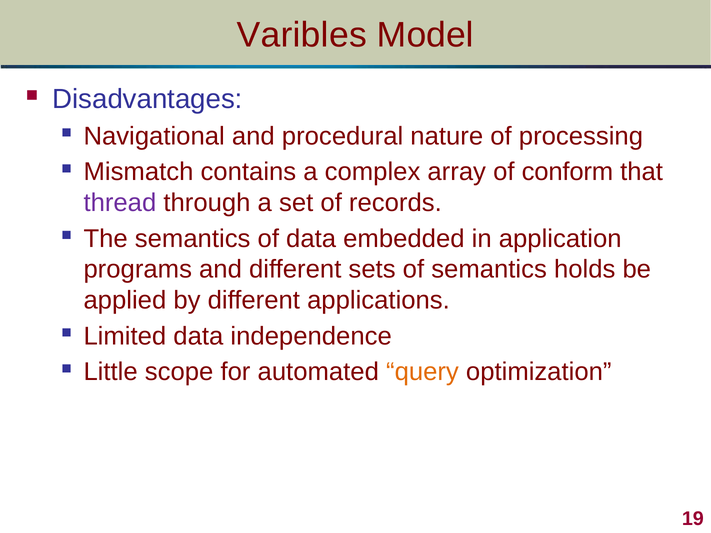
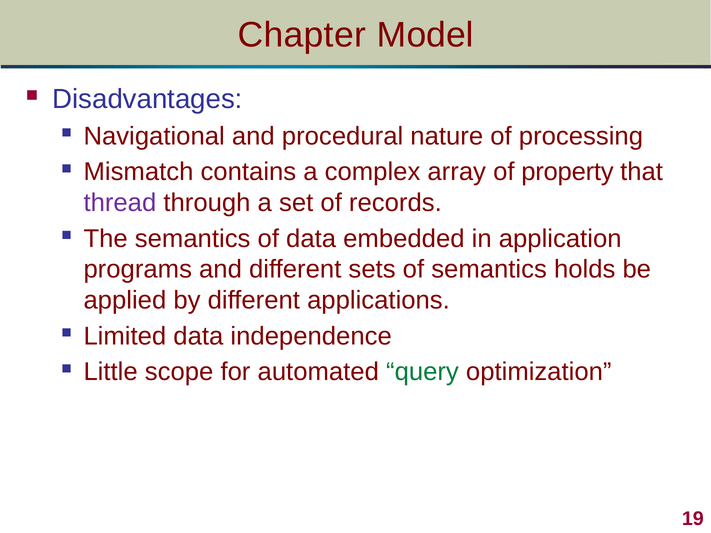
Varibles: Varibles -> Chapter (302, 35)
conform: conform -> property (567, 172)
query colour: orange -> green (422, 372)
